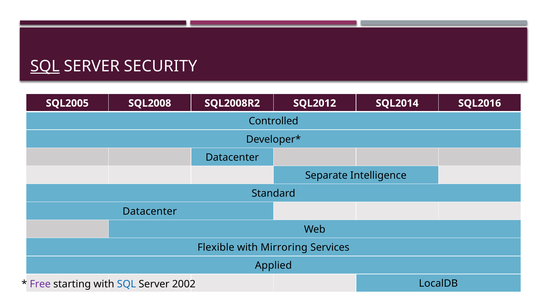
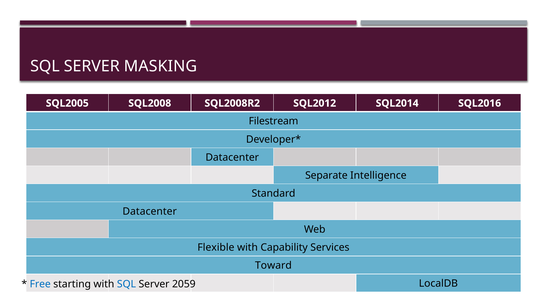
SQL underline: present -> none (45, 66)
SECURITY: SECURITY -> MASKING (160, 66)
Controlled: Controlled -> Filestream (273, 122)
Mirroring: Mirroring -> Capability (284, 248)
Applied: Applied -> Toward (273, 266)
Free colour: purple -> blue (40, 285)
2002: 2002 -> 2059 (184, 285)
